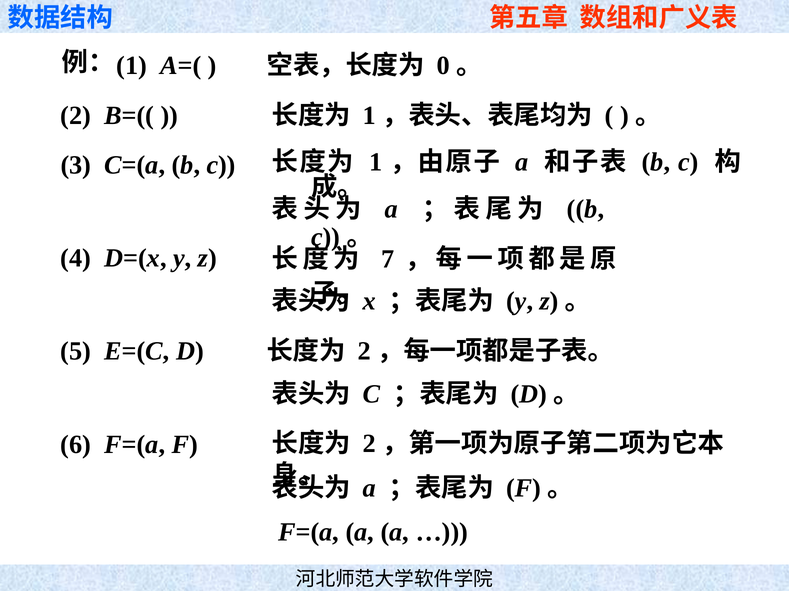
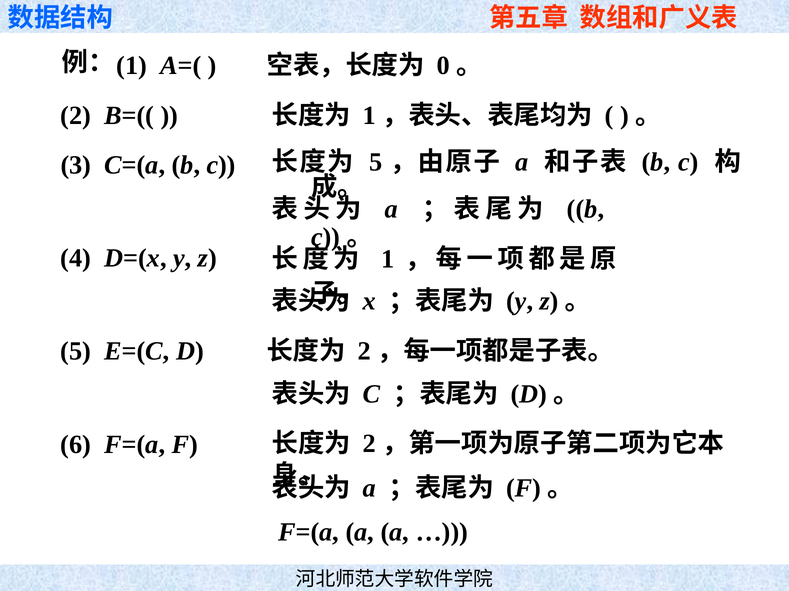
1: 1 -> 5 (376, 162)
7: 7 -> 1 (388, 259)
